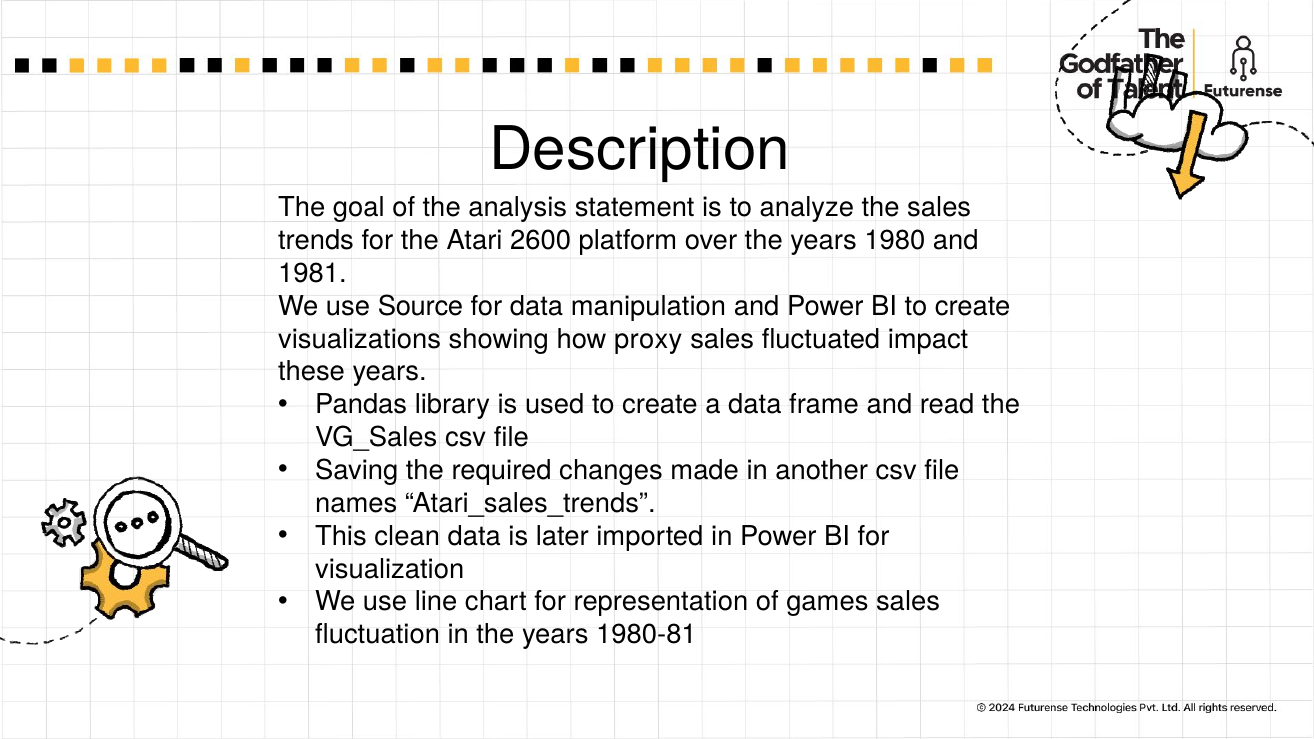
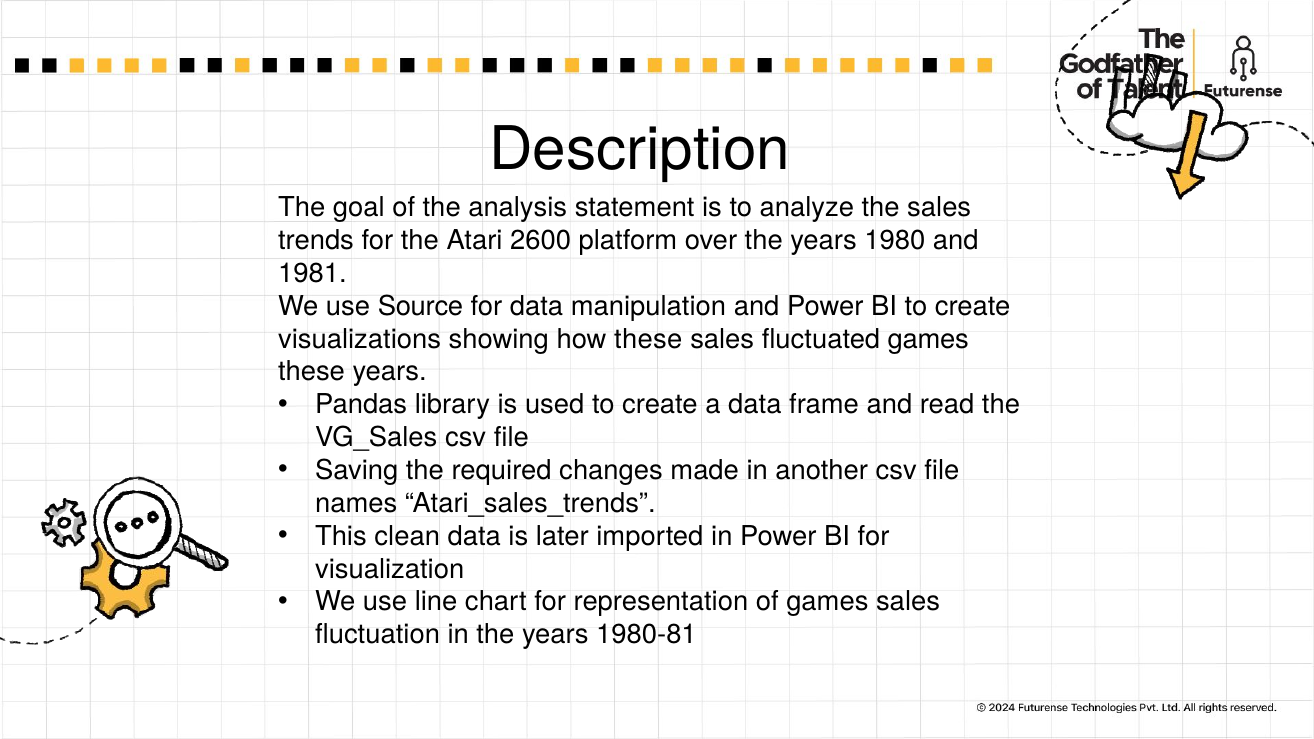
how proxy: proxy -> these (648, 339)
fluctuated impact: impact -> games (928, 339)
